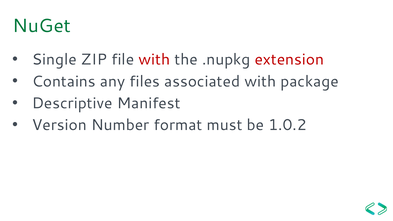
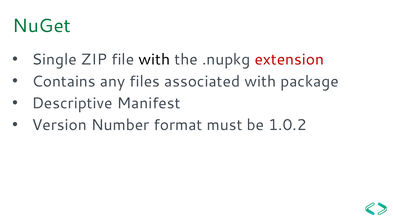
with colour: red -> black (154, 60)
